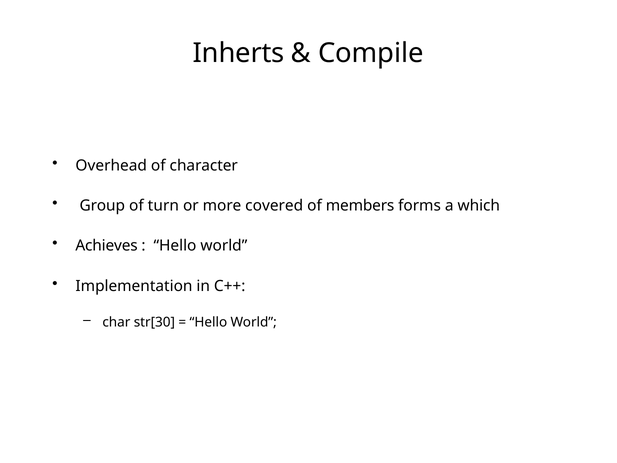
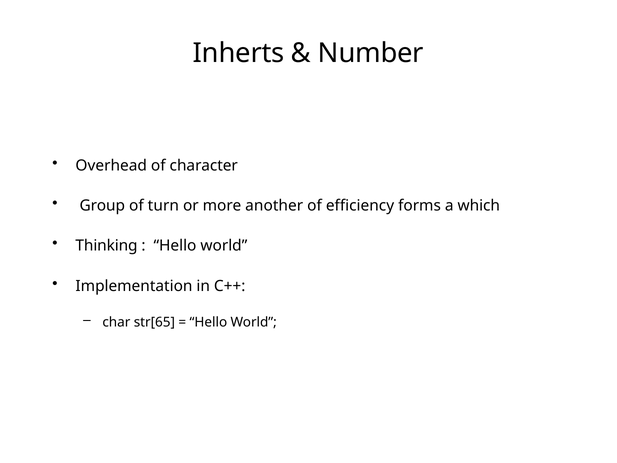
Compile: Compile -> Number (371, 53)
covered: covered -> another (274, 206)
members: members -> efficiency (360, 206)
Achieves: Achieves -> Thinking (107, 246)
str[30: str[30 -> str[65 (154, 322)
